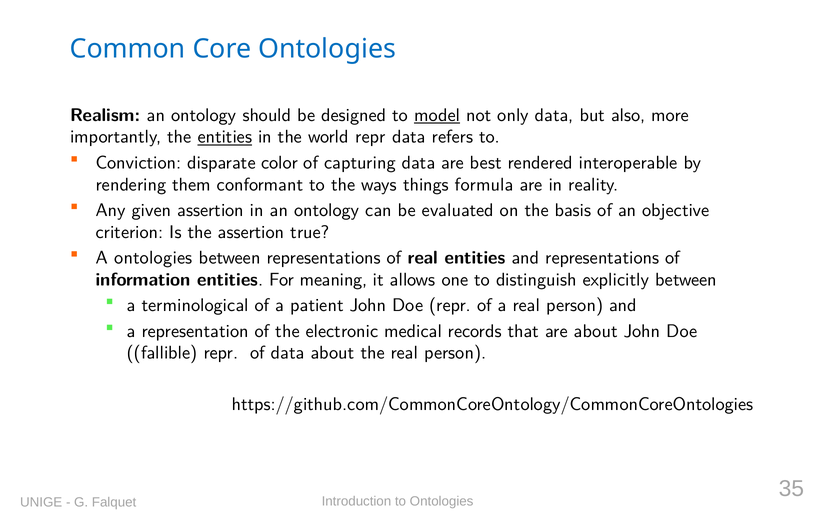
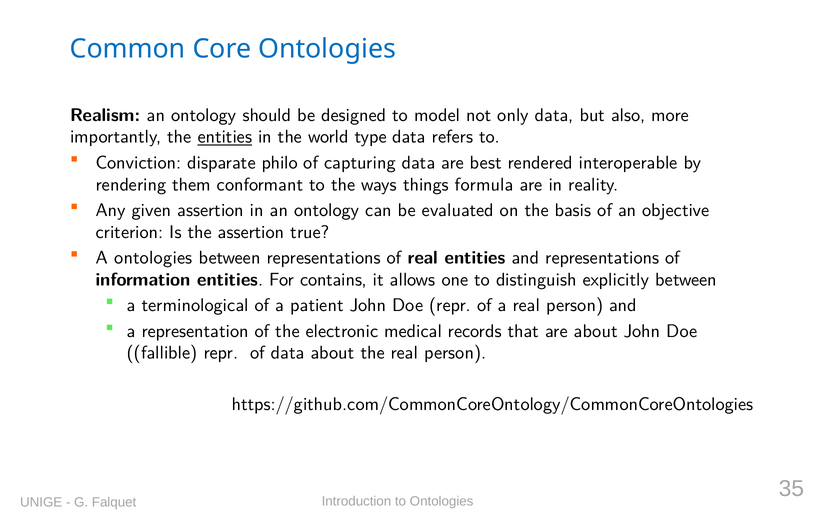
model underline: present -> none (437, 115)
world repr: repr -> type (371, 137)
color: color -> philo (280, 163)
meaning: meaning -> contains (334, 280)
